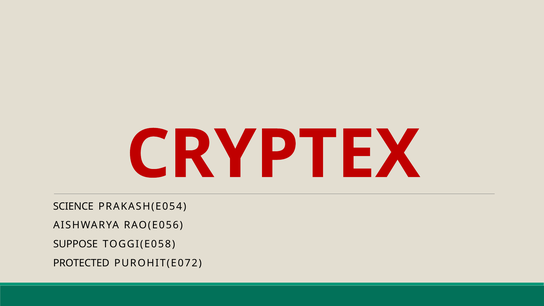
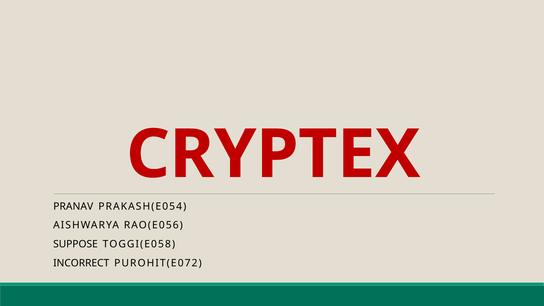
SCIENCE: SCIENCE -> PRANAV (73, 206)
PROTECTED: PROTECTED -> INCORRECT (81, 263)
